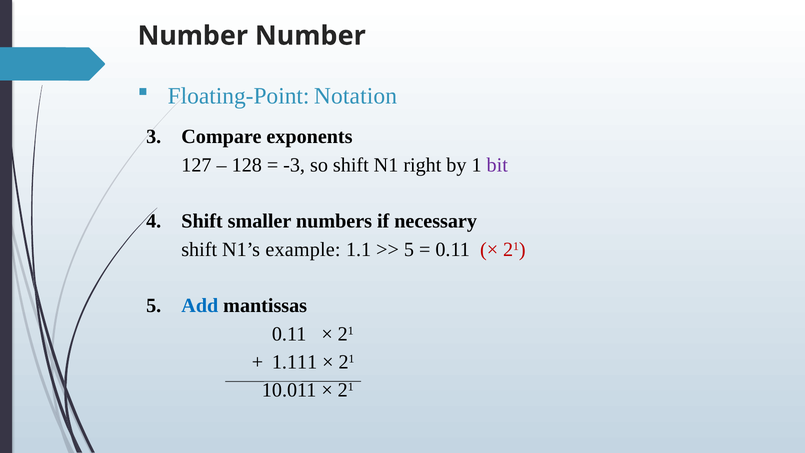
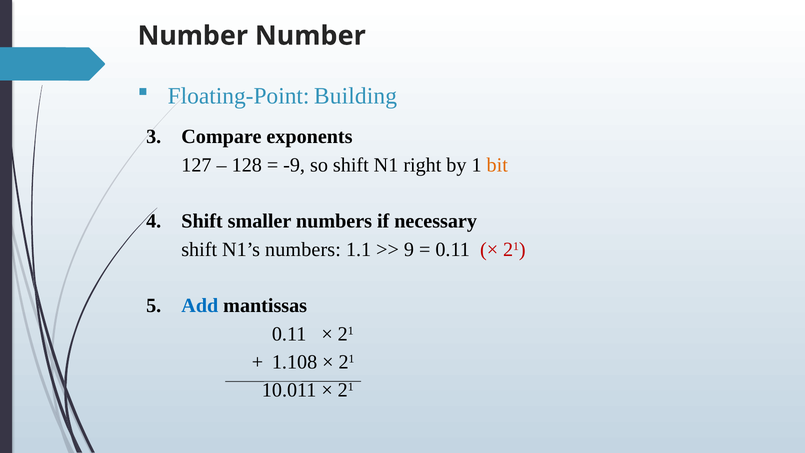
Notation: Notation -> Building (356, 96)
-3: -3 -> -9 (294, 165)
bit colour: purple -> orange (497, 165)
N1’s example: example -> numbers (303, 249)
5: 5 -> 9 (409, 249)
1.111: 1.111 -> 1.108 (295, 362)
